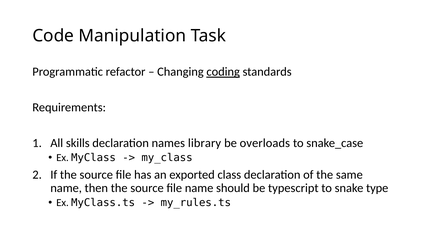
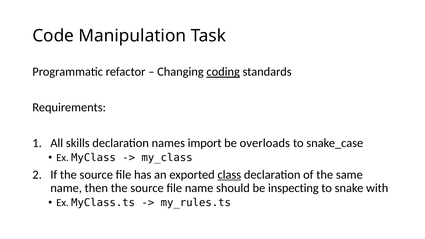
library: library -> import (205, 143)
class underline: none -> present (229, 175)
typescript: typescript -> inspecting (293, 188)
type: type -> with (377, 188)
